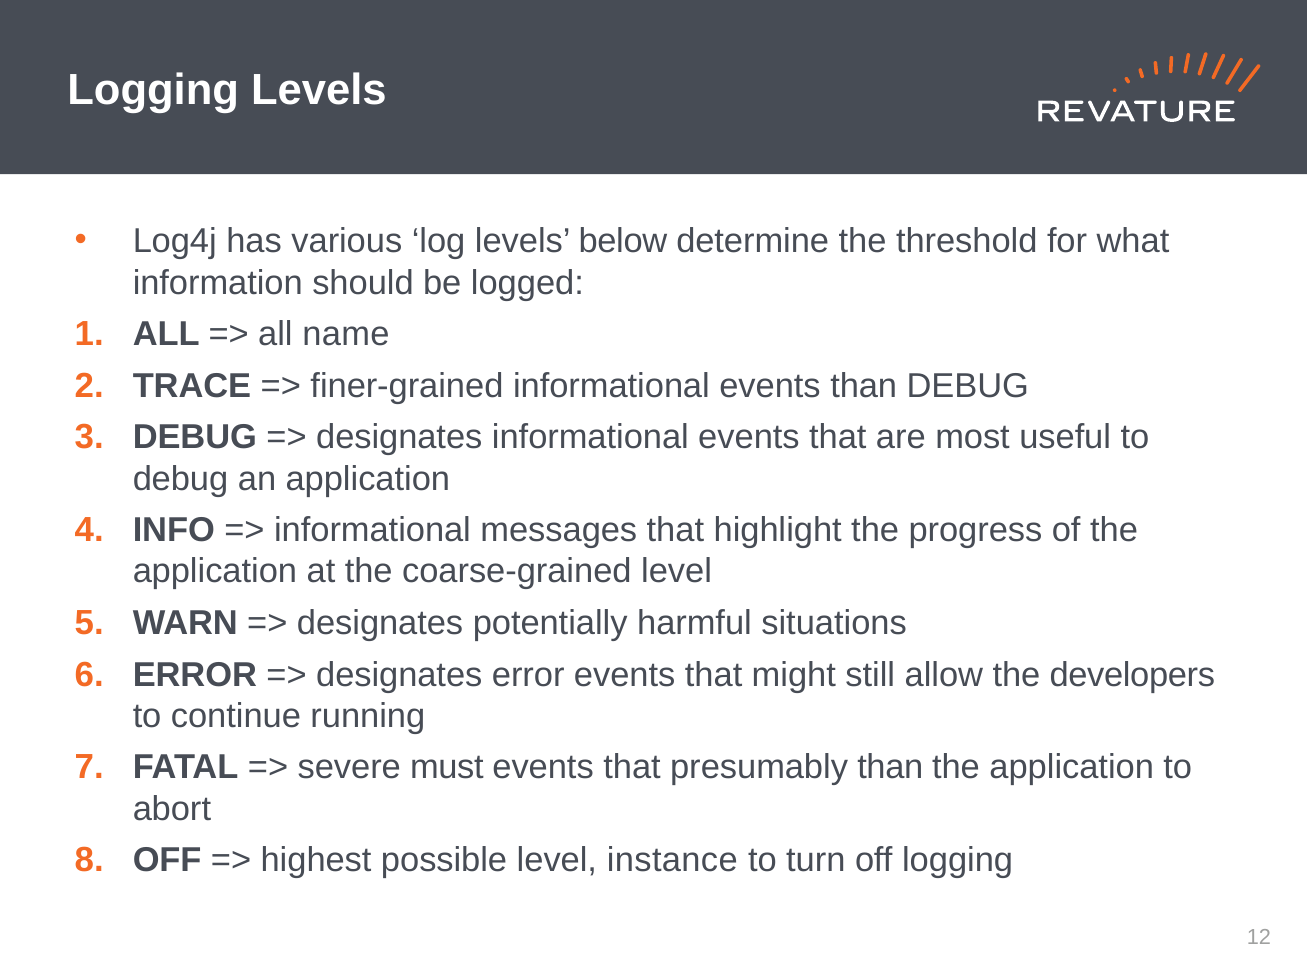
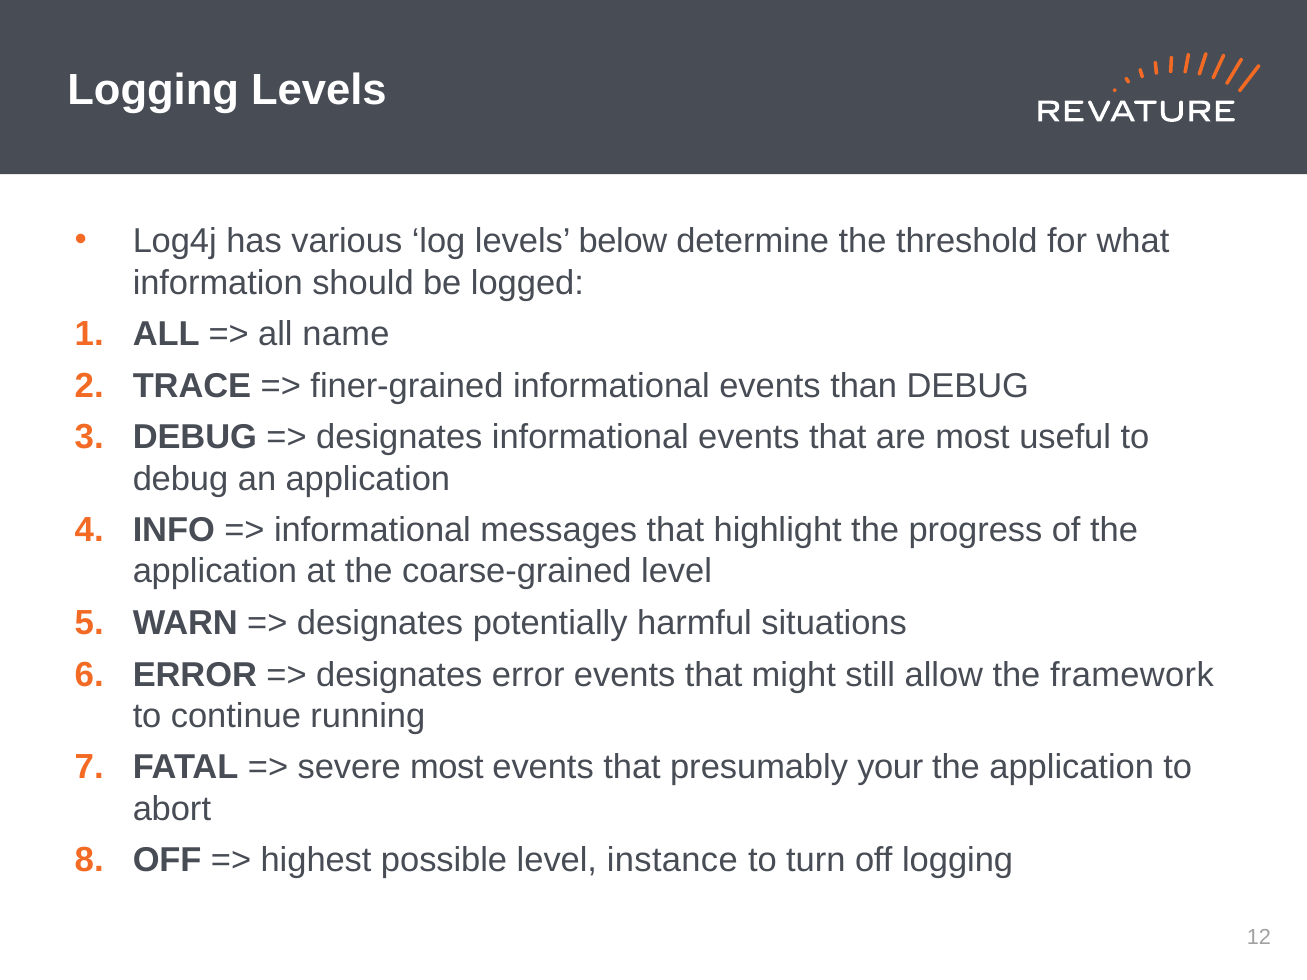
developers: developers -> framework (1132, 675)
severe must: must -> most (447, 768)
presumably than: than -> your (890, 768)
